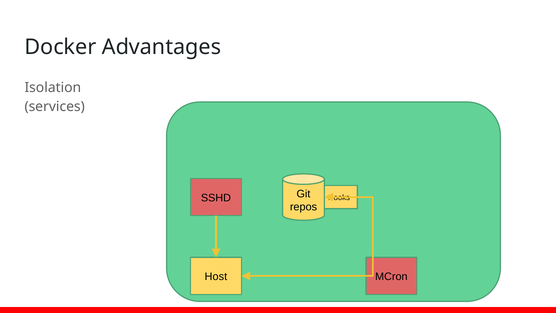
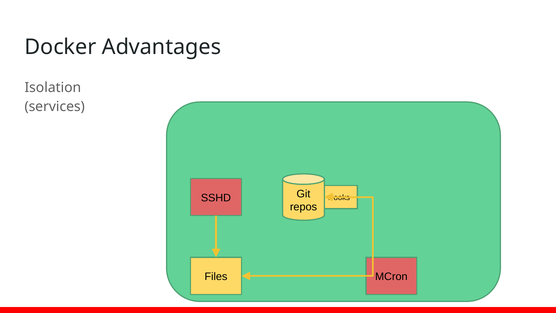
Host: Host -> Files (216, 276)
